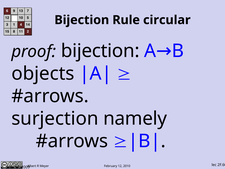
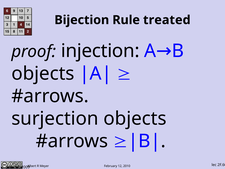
circular: circular -> treated (167, 20)
proof bijection: bijection -> injection (100, 51)
surjection namely: namely -> objects (135, 118)
